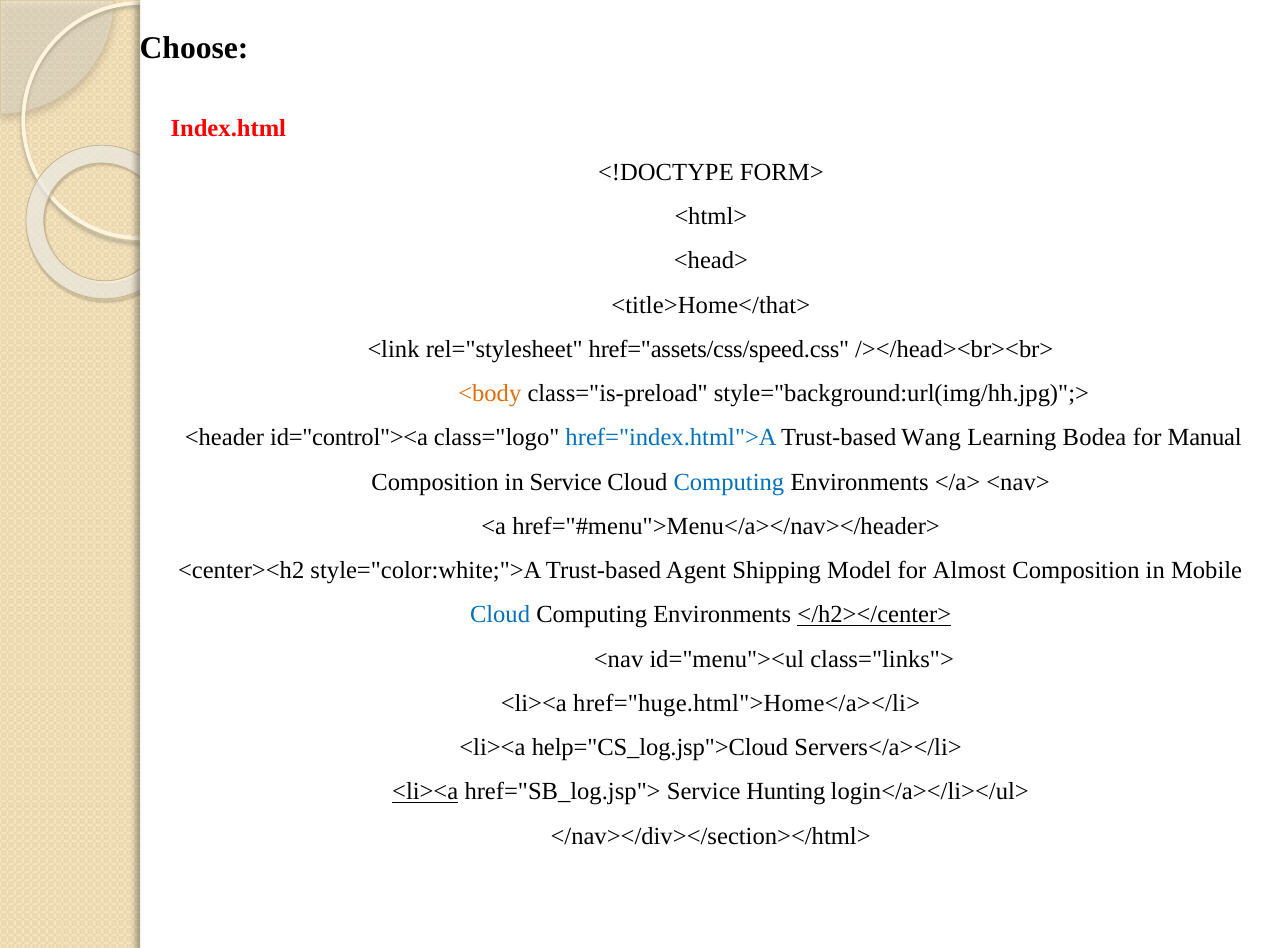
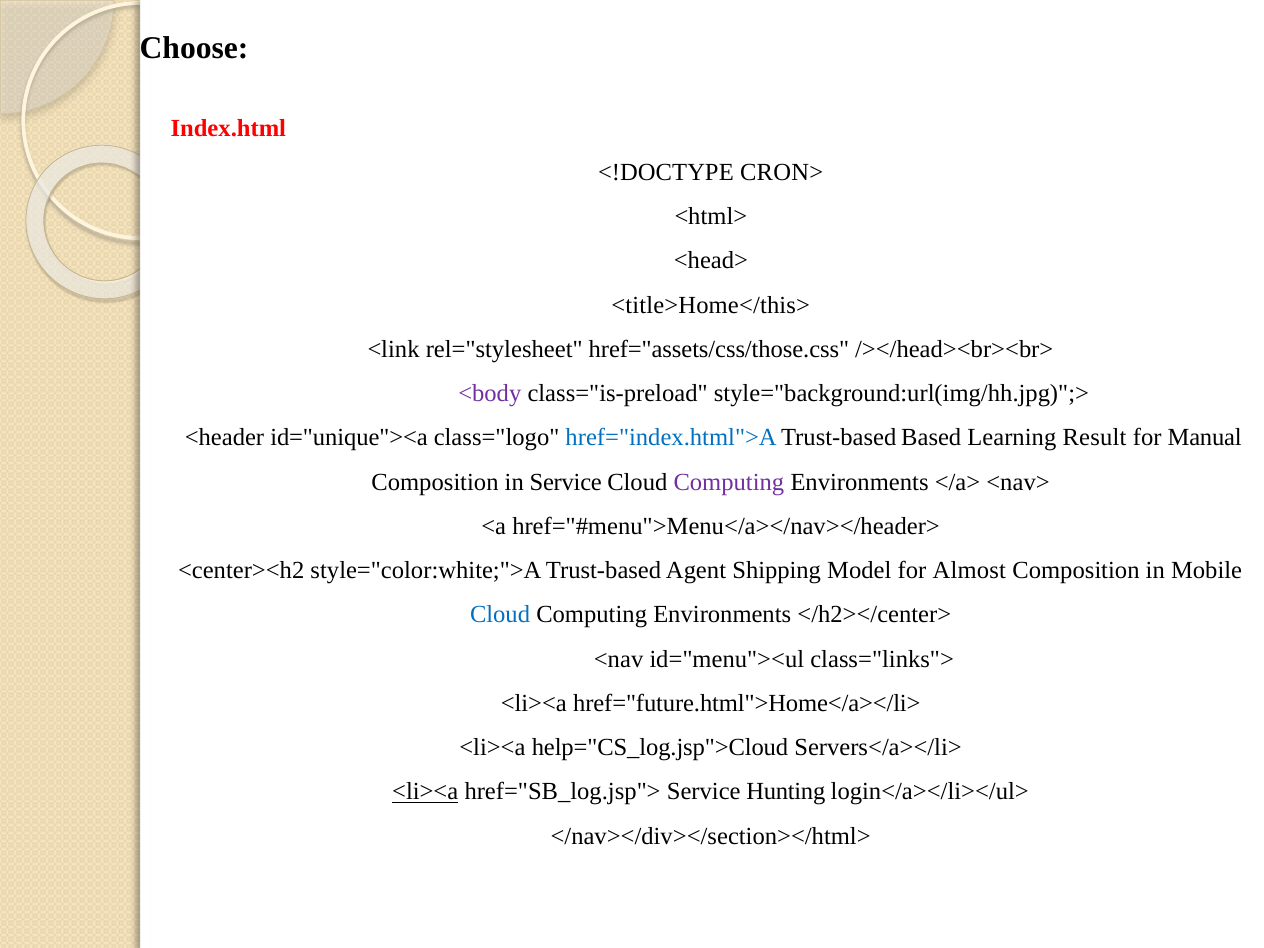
FORM>: FORM> -> CRON> (782, 172)
<title>Home</that>: <title>Home</that> -> <title>Home</this> (711, 305)
href="assets/css/speed.css: href="assets/css/speed.css -> href="assets/css/those.css (719, 349)
<body colour: orange -> purple (490, 394)
id="control"><a: id="control"><a -> id="unique"><a (349, 438)
Wang: Wang -> Based (931, 438)
Bodea: Bodea -> Result (1095, 438)
Computing colour: blue -> purple (729, 482)
</h2></center> underline: present -> none (874, 615)
href="huge.html">Home</a></li>: href="huge.html">Home</a></li> -> href="future.html">Home</a></li> (747, 703)
